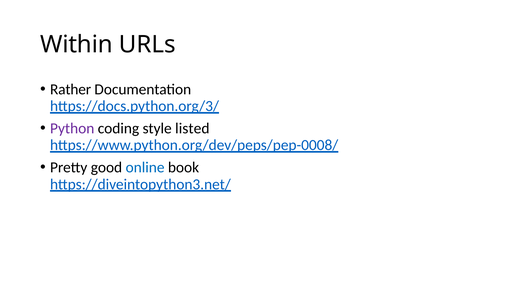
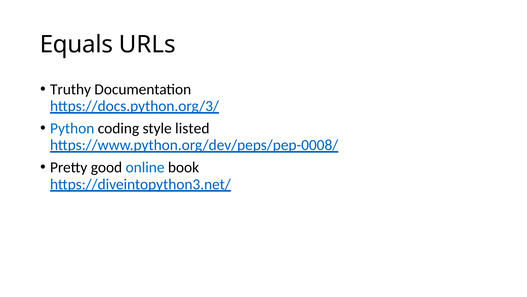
Within: Within -> Equals (76, 44)
Rather: Rather -> Truthy (71, 89)
Python colour: purple -> blue (72, 128)
